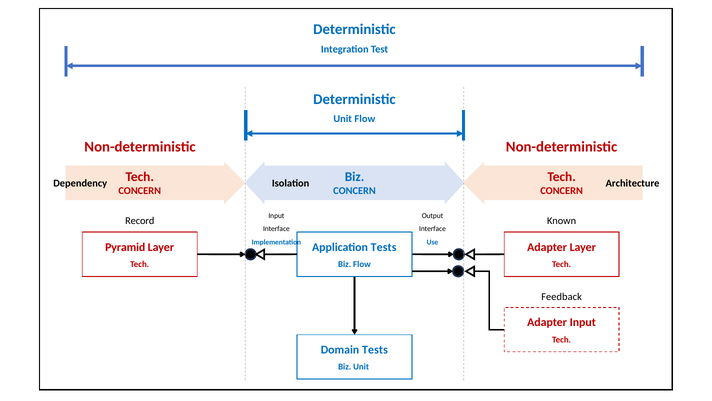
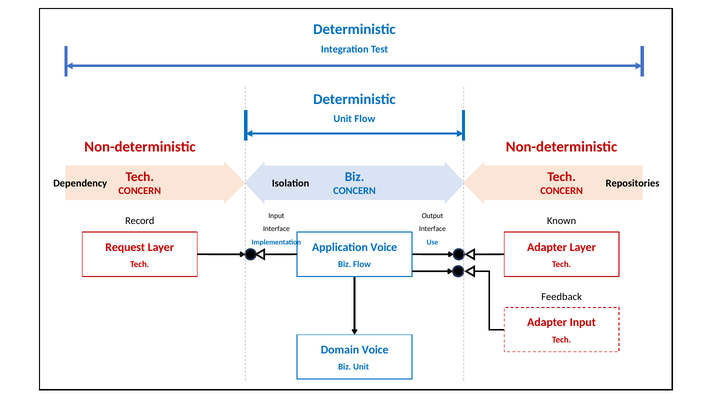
Architecture: Architecture -> Repositories (633, 183)
Pyramid: Pyramid -> Request (125, 247)
Application Tests: Tests -> Voice (384, 247)
Domain Tests: Tests -> Voice (375, 349)
